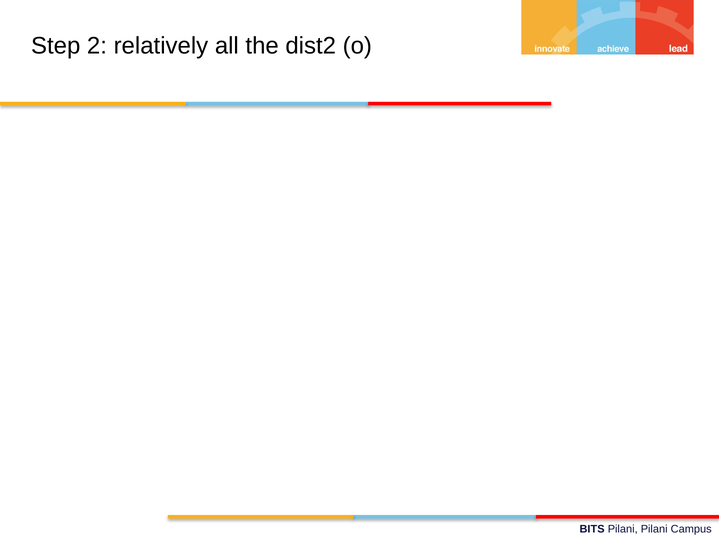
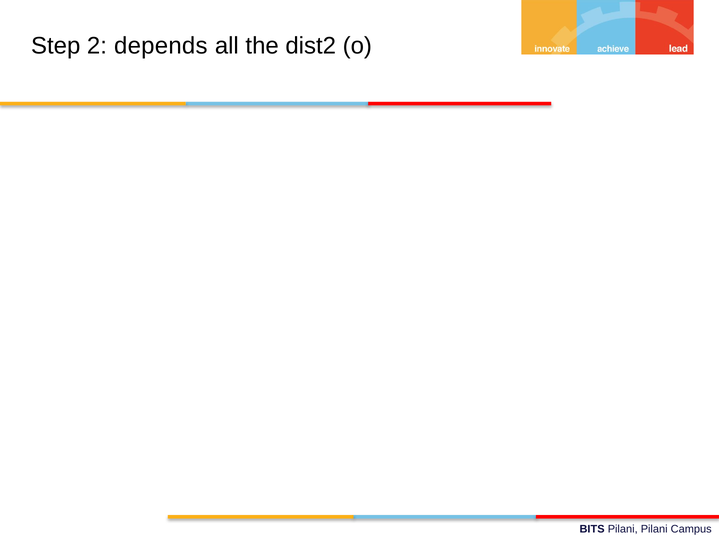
relatively: relatively -> depends (161, 46)
